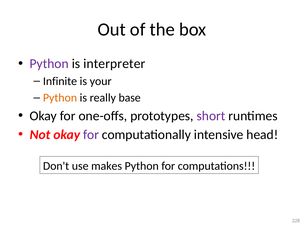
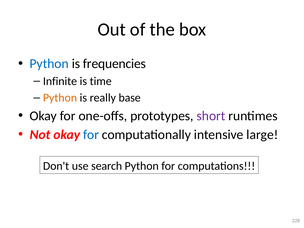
Python colour: purple -> blue (49, 64)
interpreter: interpreter -> frequencies (114, 64)
your: your -> time (101, 81)
for colour: purple -> blue (91, 135)
head: head -> large (262, 135)
makes: makes -> search (107, 166)
